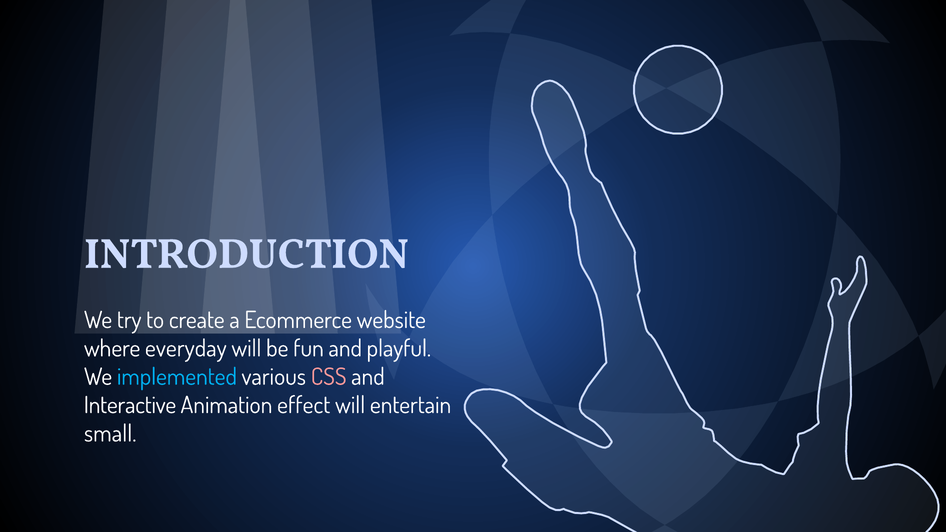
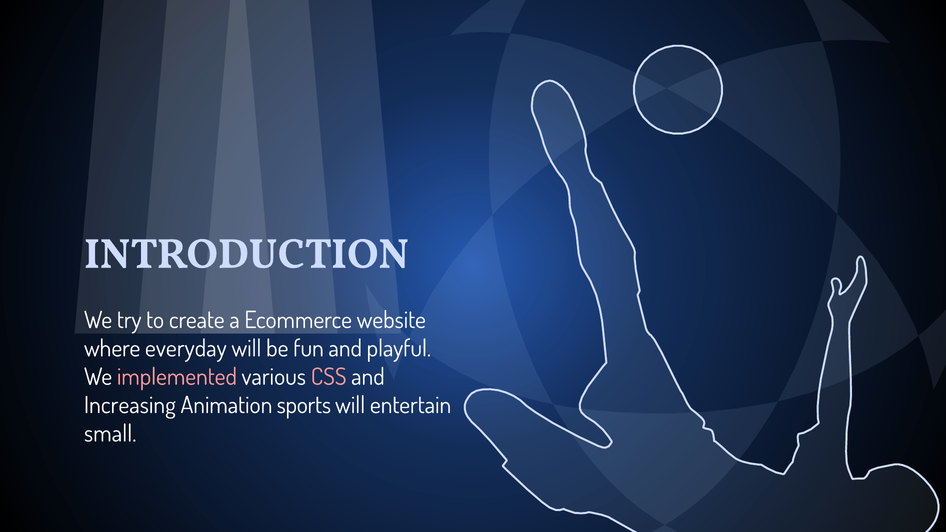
implemented colour: light blue -> pink (177, 377)
Interactive: Interactive -> Increasing (130, 405)
effect: effect -> sports (304, 405)
